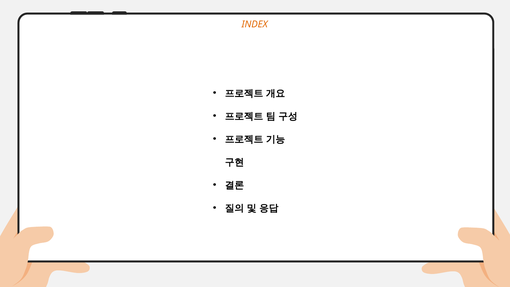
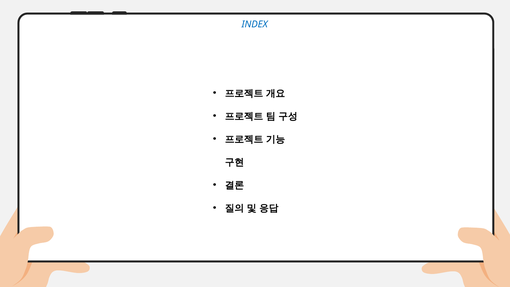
INDEX colour: orange -> blue (255, 24)
